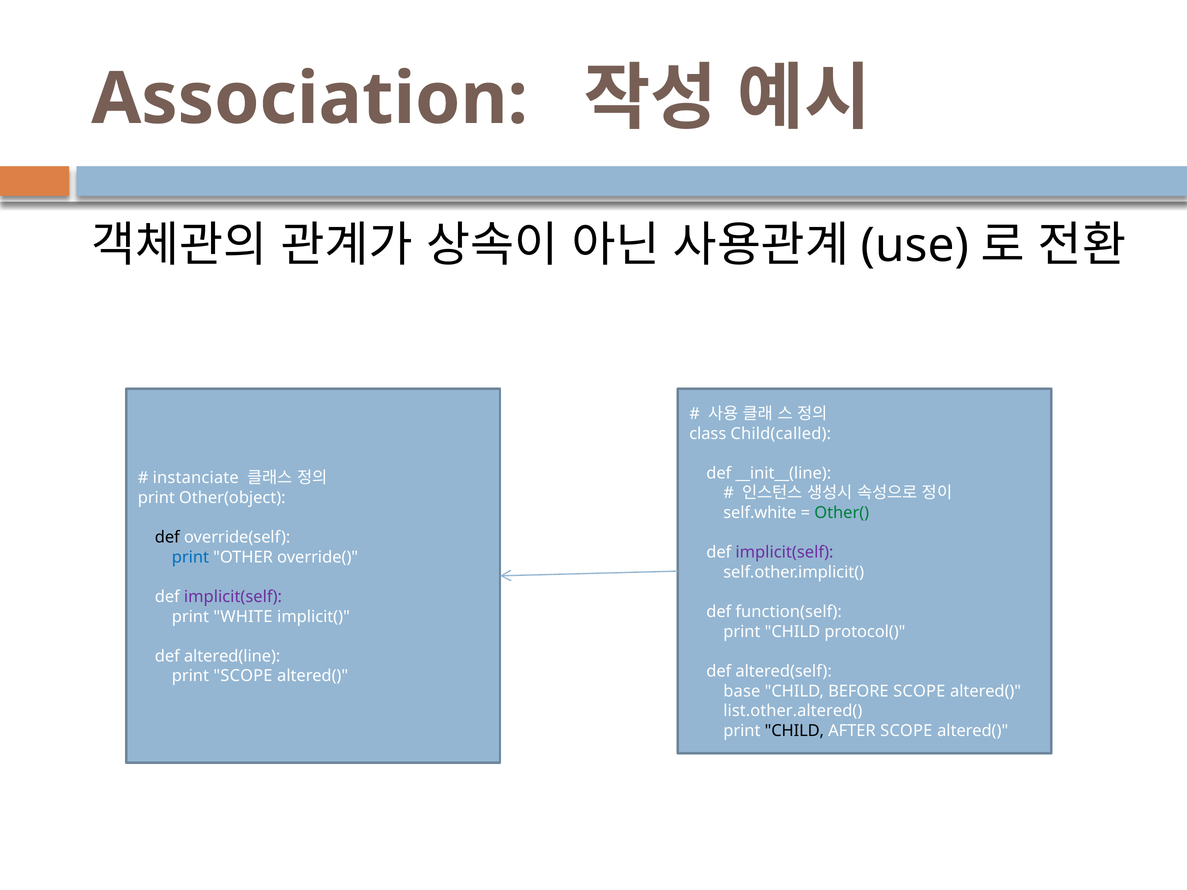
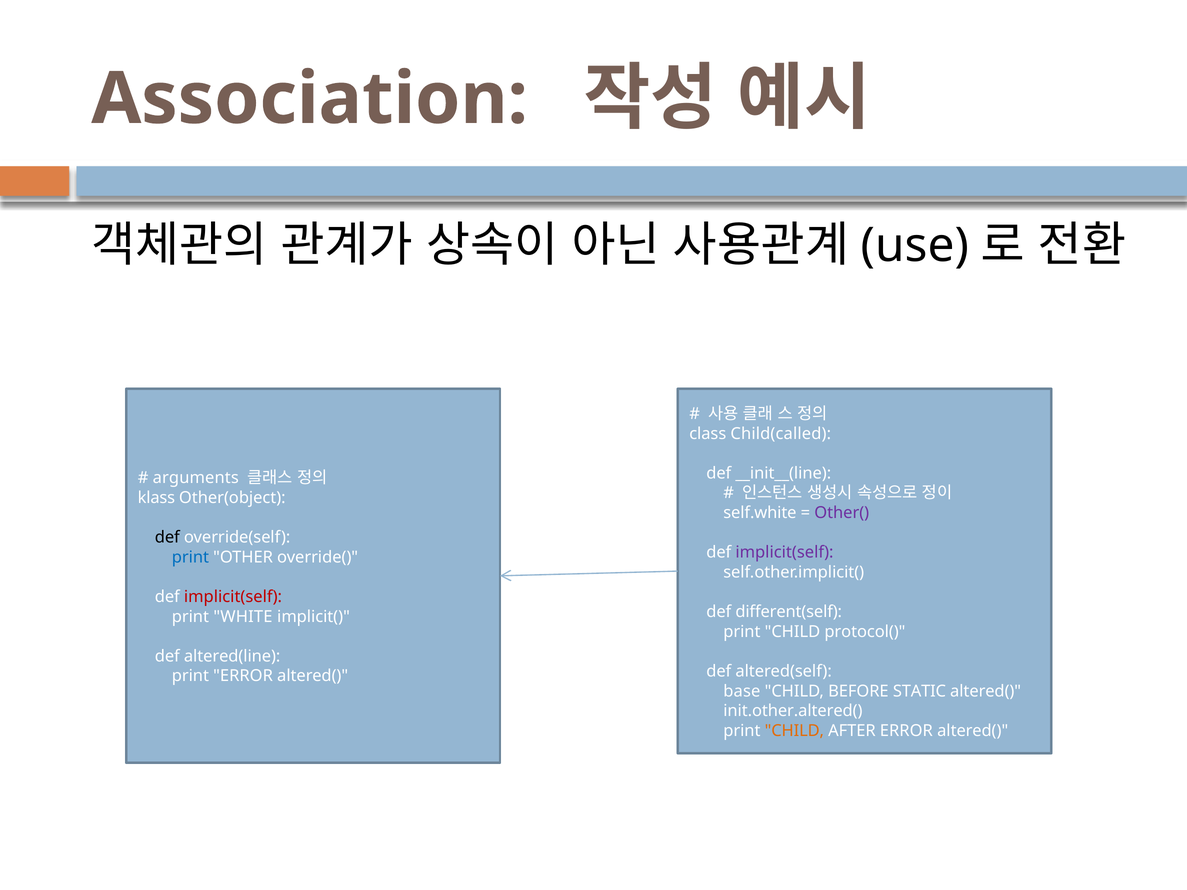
instanciate: instanciate -> arguments (196, 478)
print: print -> klass (156, 498)
Other( colour: green -> purple (842, 513)
implicit(self colour: purple -> red (233, 597)
function(self: function(self -> different(self (789, 612)
print SCOPE: SCOPE -> ERROR (243, 676)
BEFORE SCOPE: SCOPE -> STATIC (919, 691)
list.other.altered(: list.other.altered( -> init.other.altered( (793, 711)
CHILD colour: black -> orange (794, 731)
AFTER SCOPE: SCOPE -> ERROR (906, 731)
